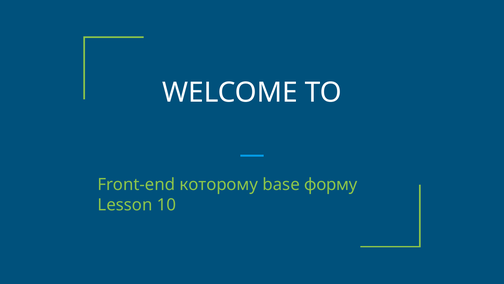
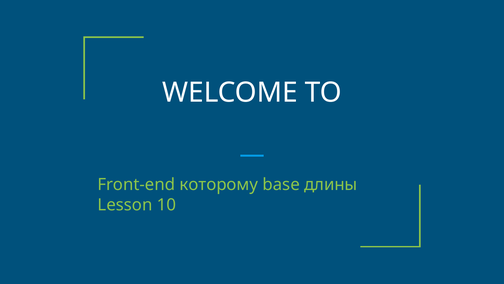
форму: форму -> длины (331, 184)
